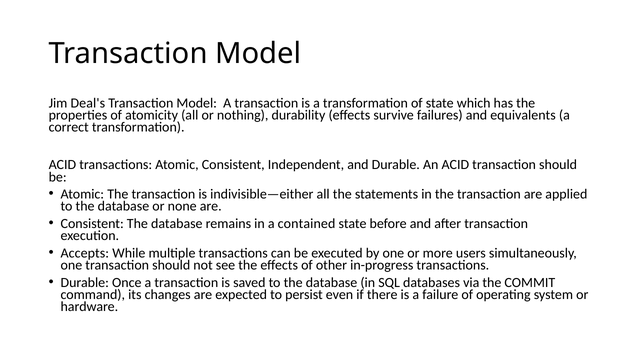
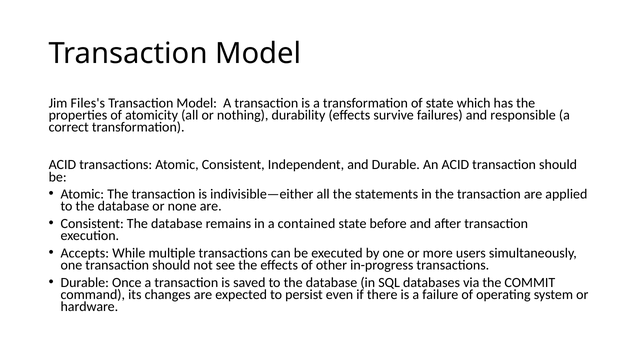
Deal's: Deal's -> Files's (88, 103)
equivalents: equivalents -> responsible (523, 115)
